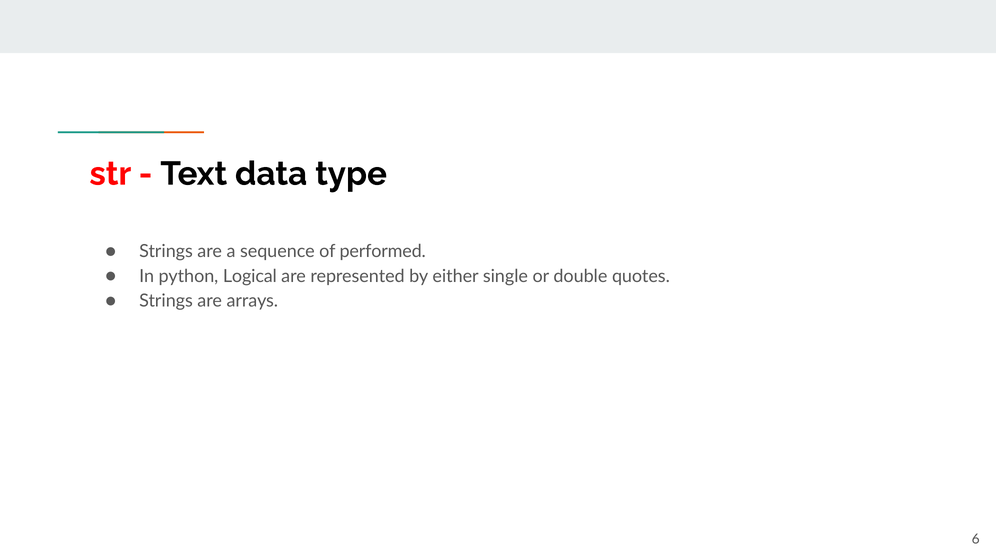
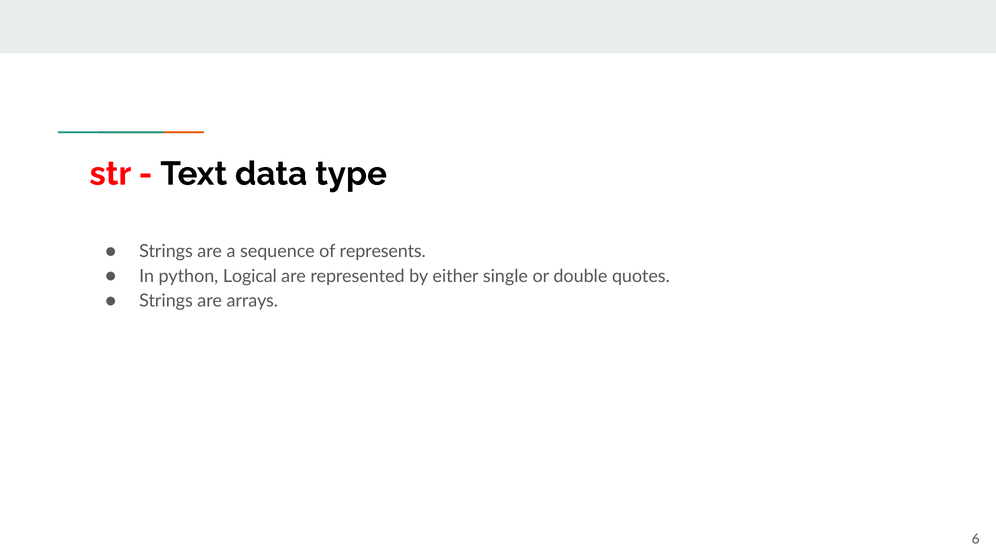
performed: performed -> represents (383, 251)
